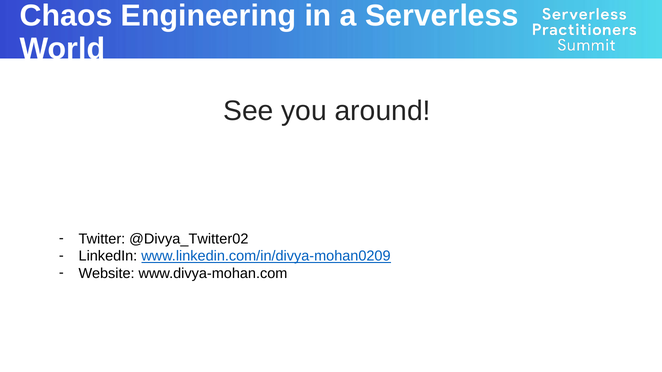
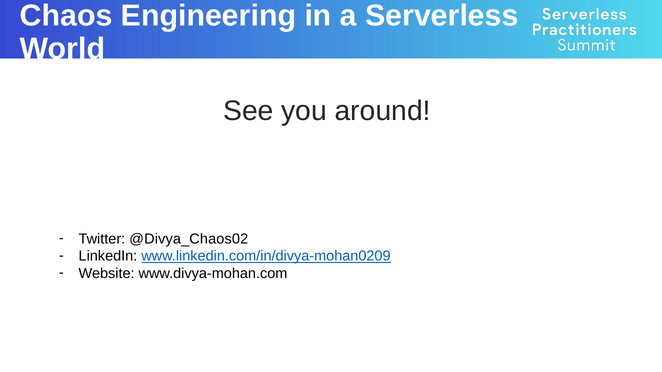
@Divya_Twitter02: @Divya_Twitter02 -> @Divya_Chaos02 (189, 239)
